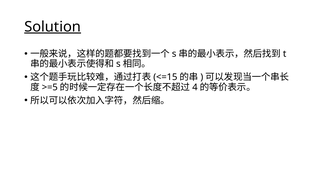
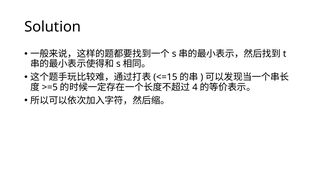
Solution underline: present -> none (53, 27)
